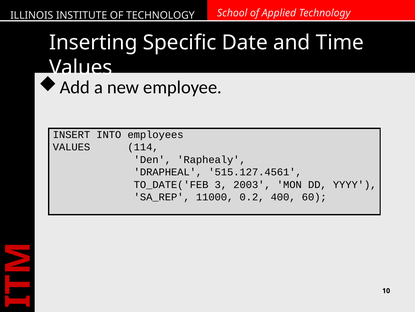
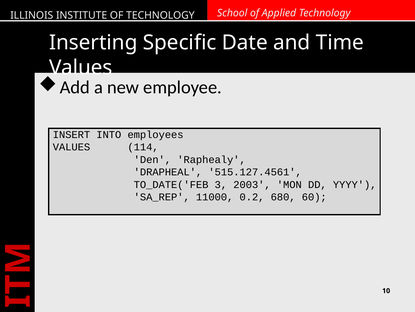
400: 400 -> 680 (283, 197)
